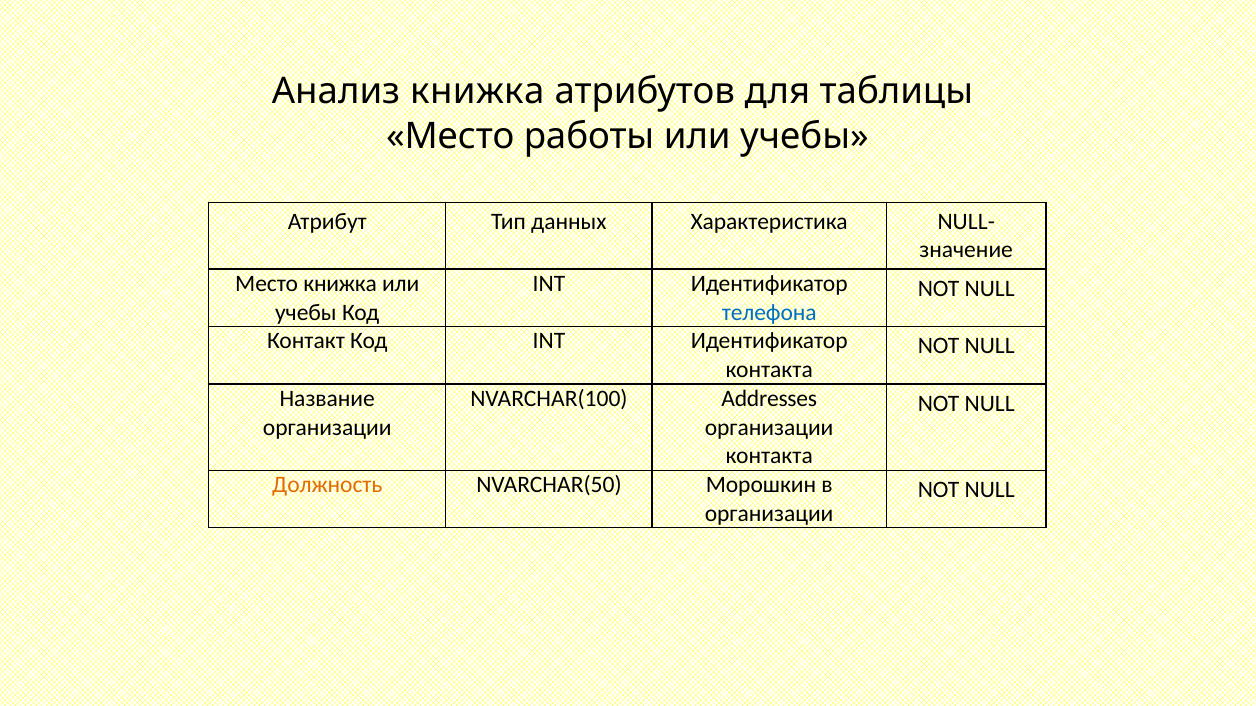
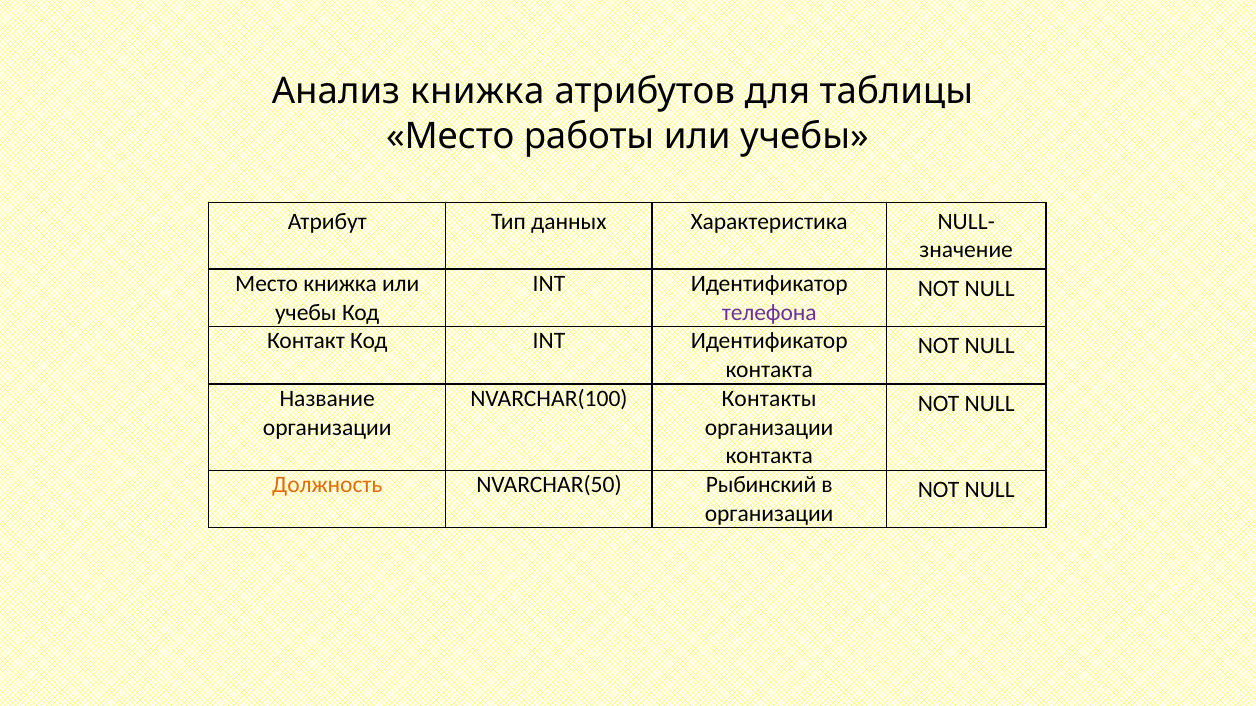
телефона colour: blue -> purple (769, 313)
Addresses: Addresses -> Контакты (769, 399)
Морошкин: Морошкин -> Рыбинский (761, 485)
